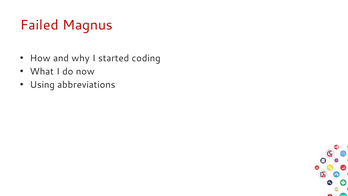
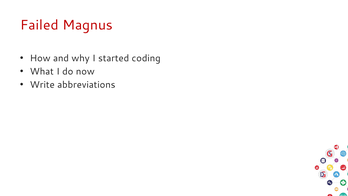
Using: Using -> Write (42, 85)
